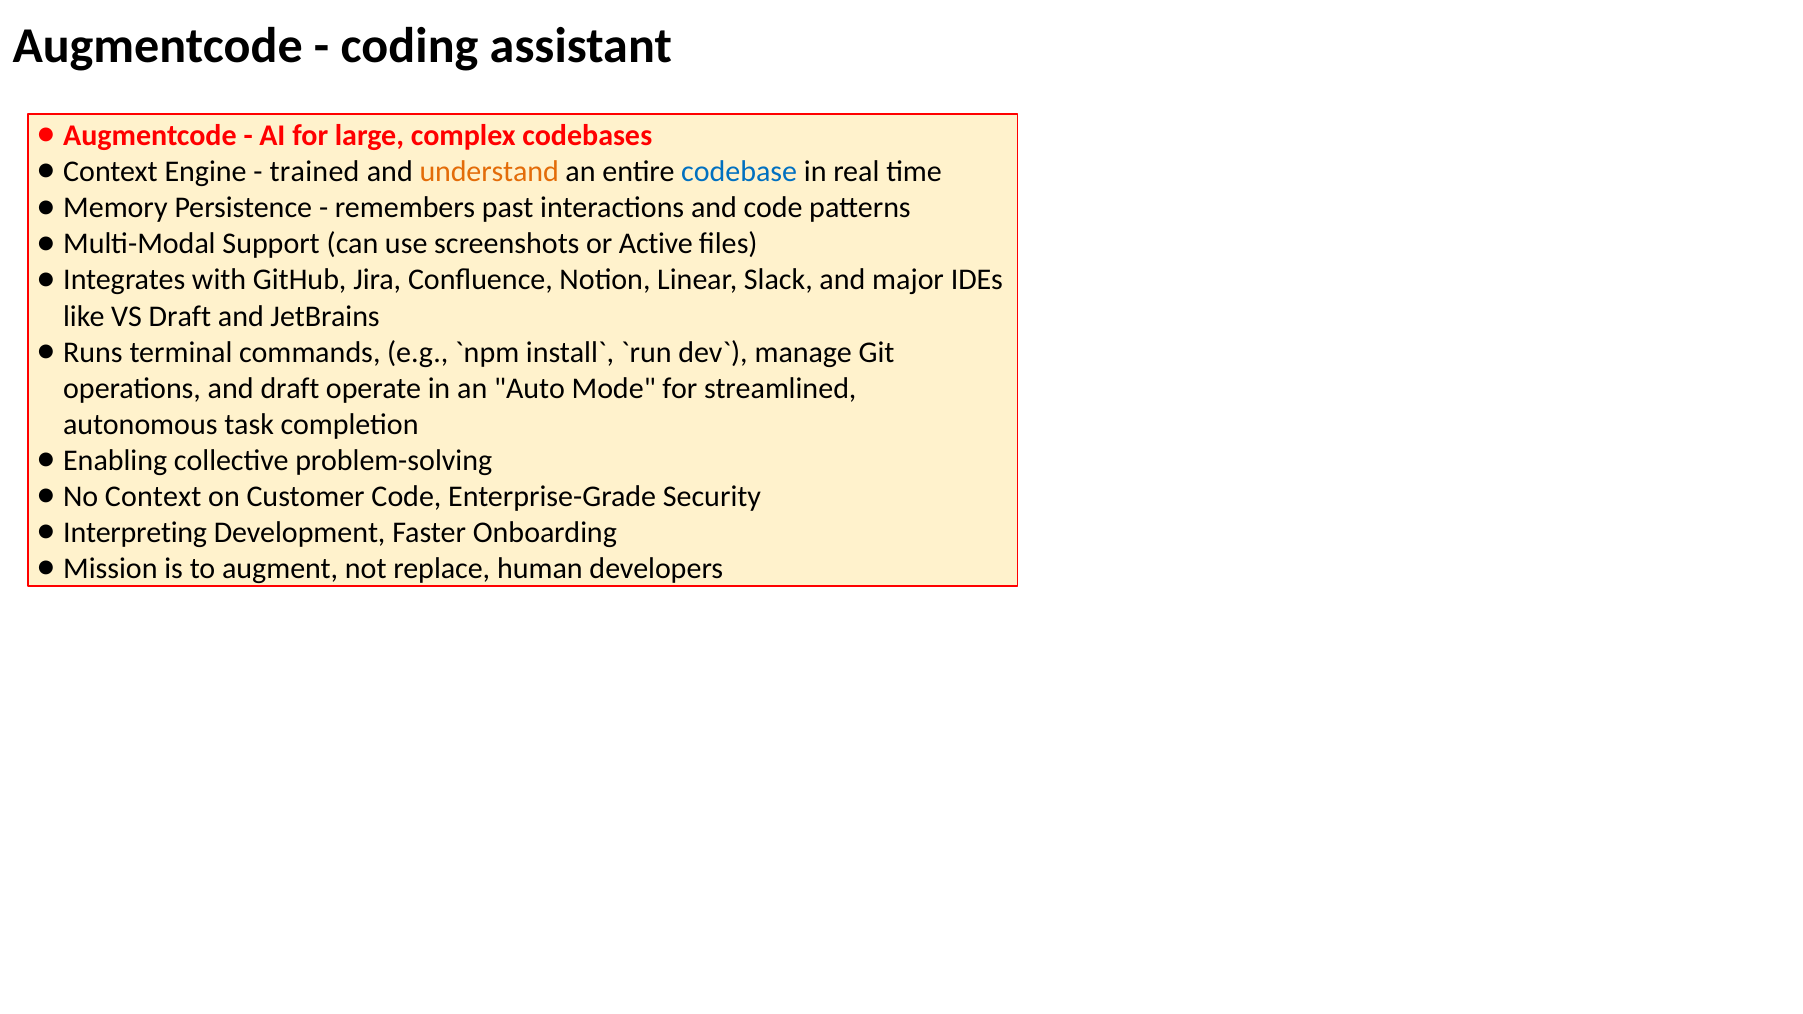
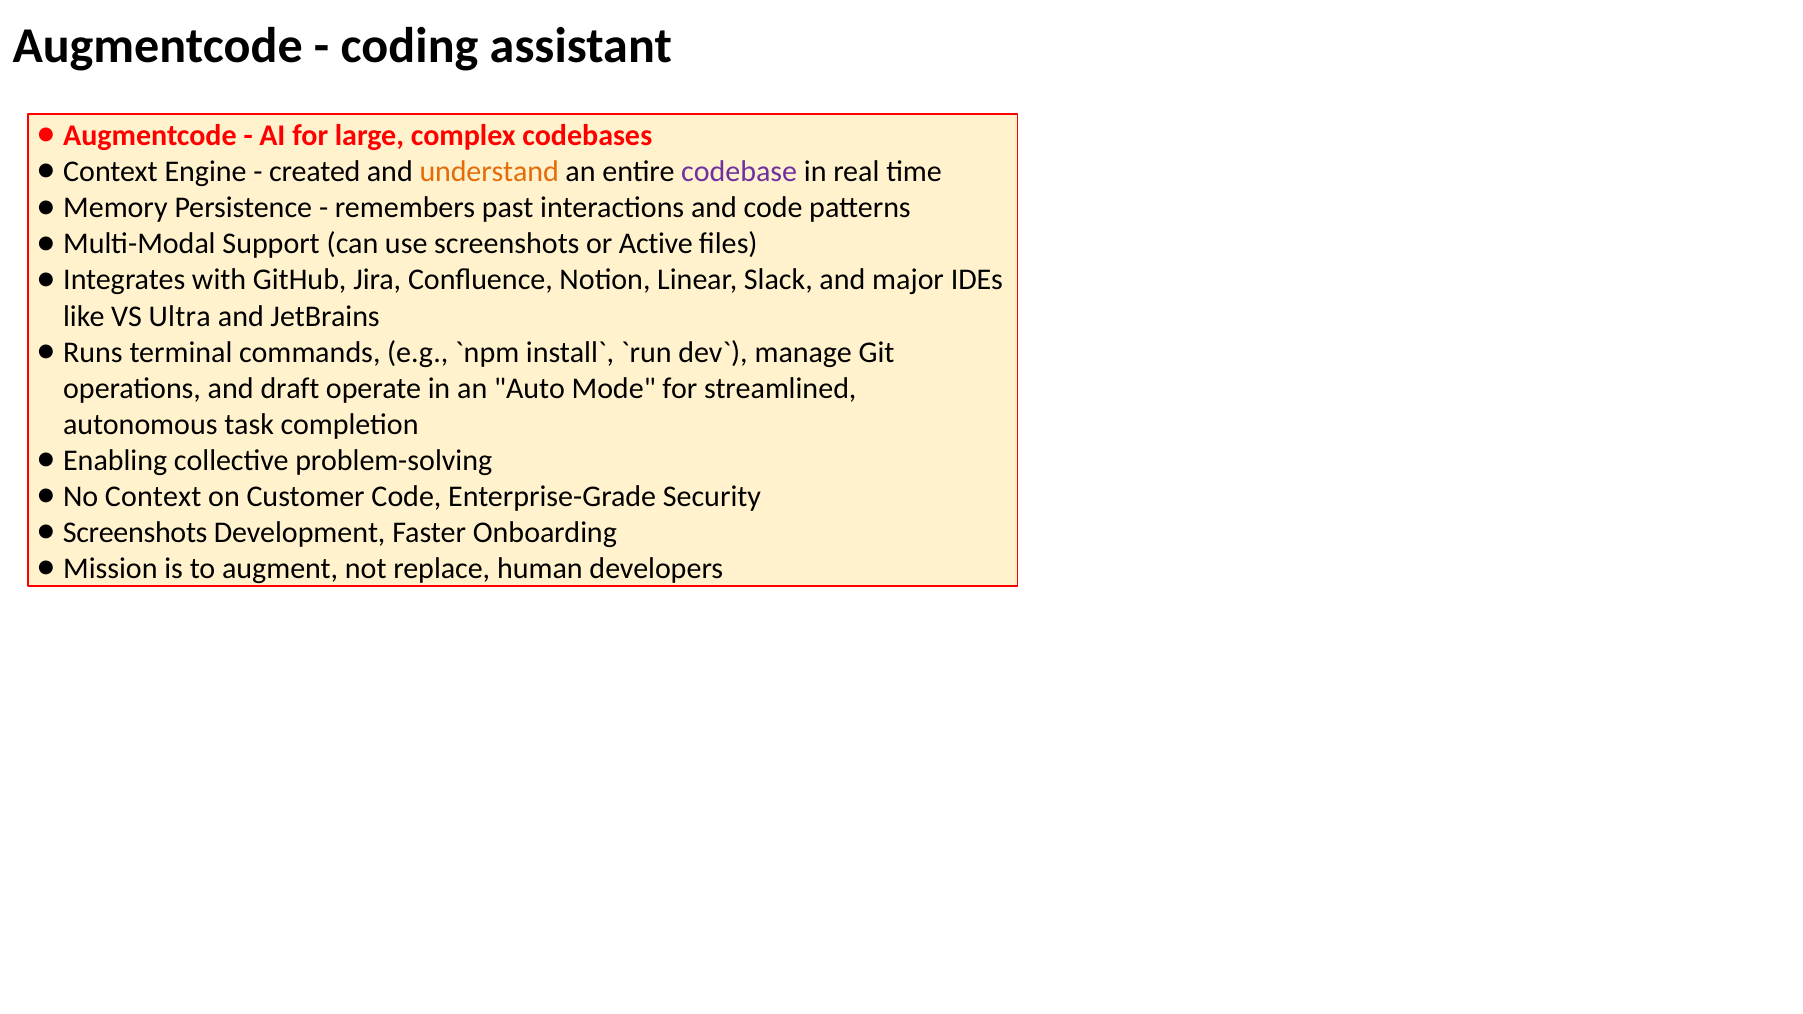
trained: trained -> created (315, 172)
codebase colour: blue -> purple (739, 172)
VS Draft: Draft -> Ultra (180, 316)
Interpreting: Interpreting -> Screenshots (135, 533)
